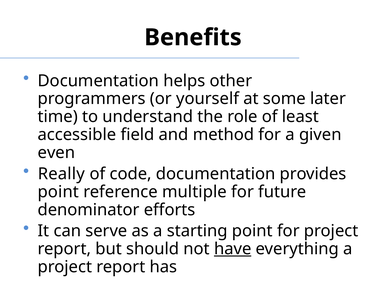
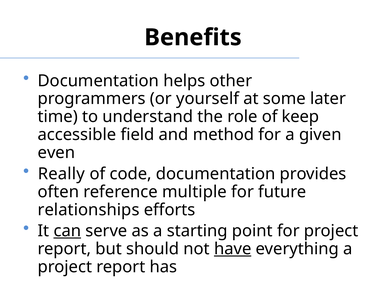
least: least -> keep (300, 117)
point: point -> often (58, 191)
denominator: denominator -> relationships (89, 209)
can underline: none -> present (67, 230)
